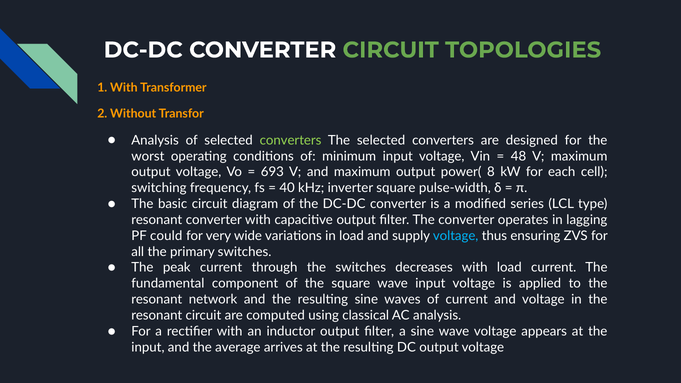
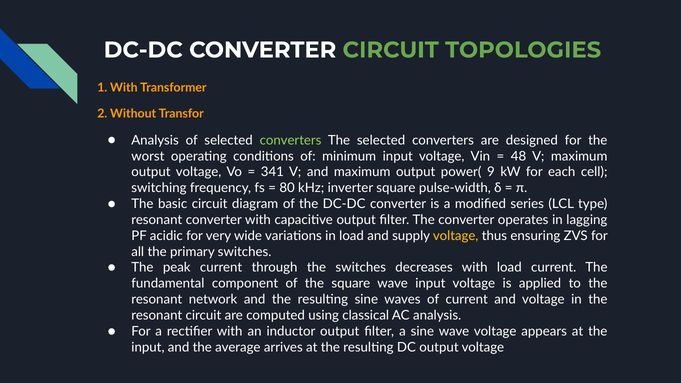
693: 693 -> 341 (272, 172)
8: 8 -> 9 (491, 172)
40: 40 -> 80 (287, 188)
could: could -> acidic (166, 236)
voltage colour: light blue -> yellow (456, 236)
